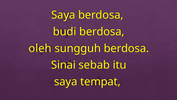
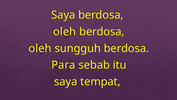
budi: budi -> oleh (65, 32)
Sinai: Sinai -> Para (63, 65)
